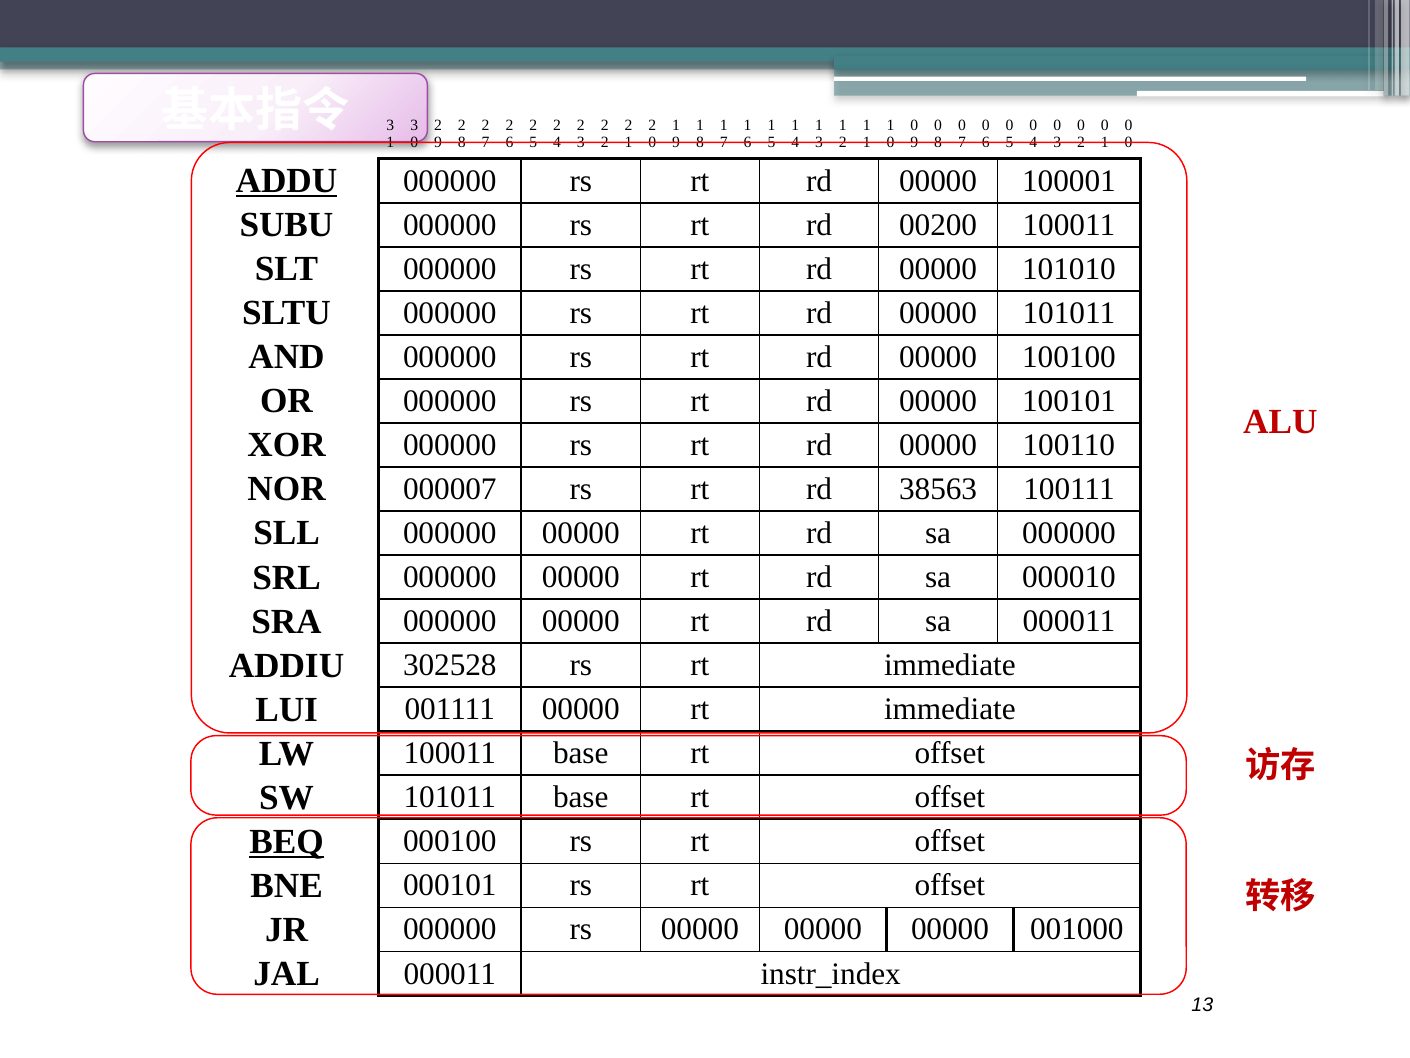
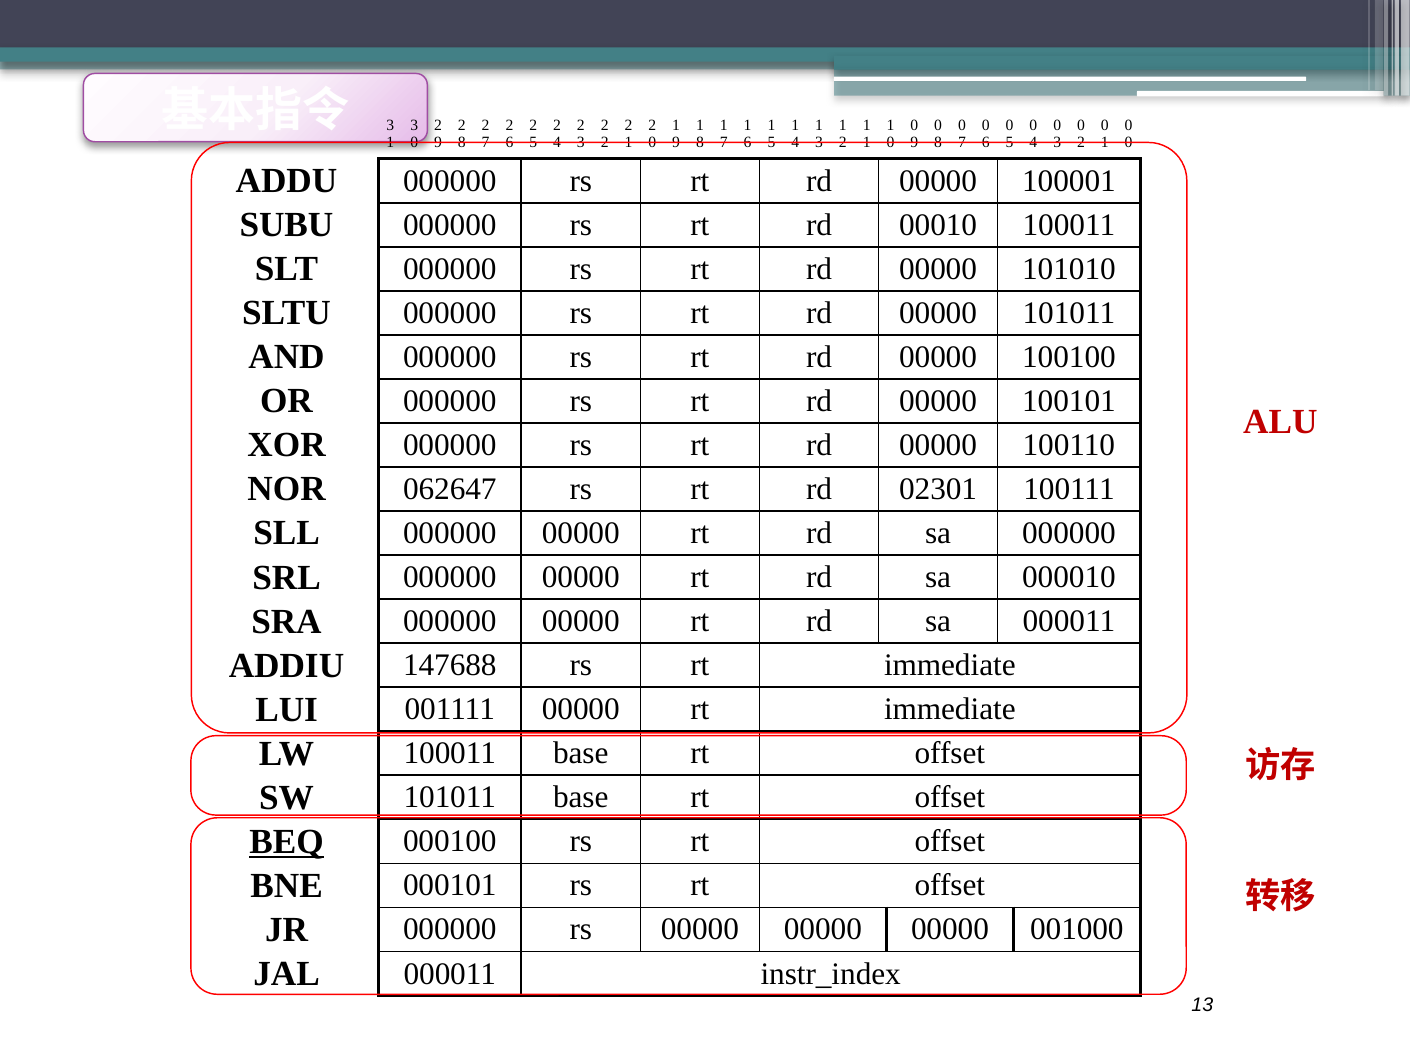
ADDU underline: present -> none (286, 181)
00200: 00200 -> 00010 (938, 225)
000007: 000007 -> 062647 (450, 489)
38563: 38563 -> 02301 (938, 489)
302528: 302528 -> 147688 (450, 665)
